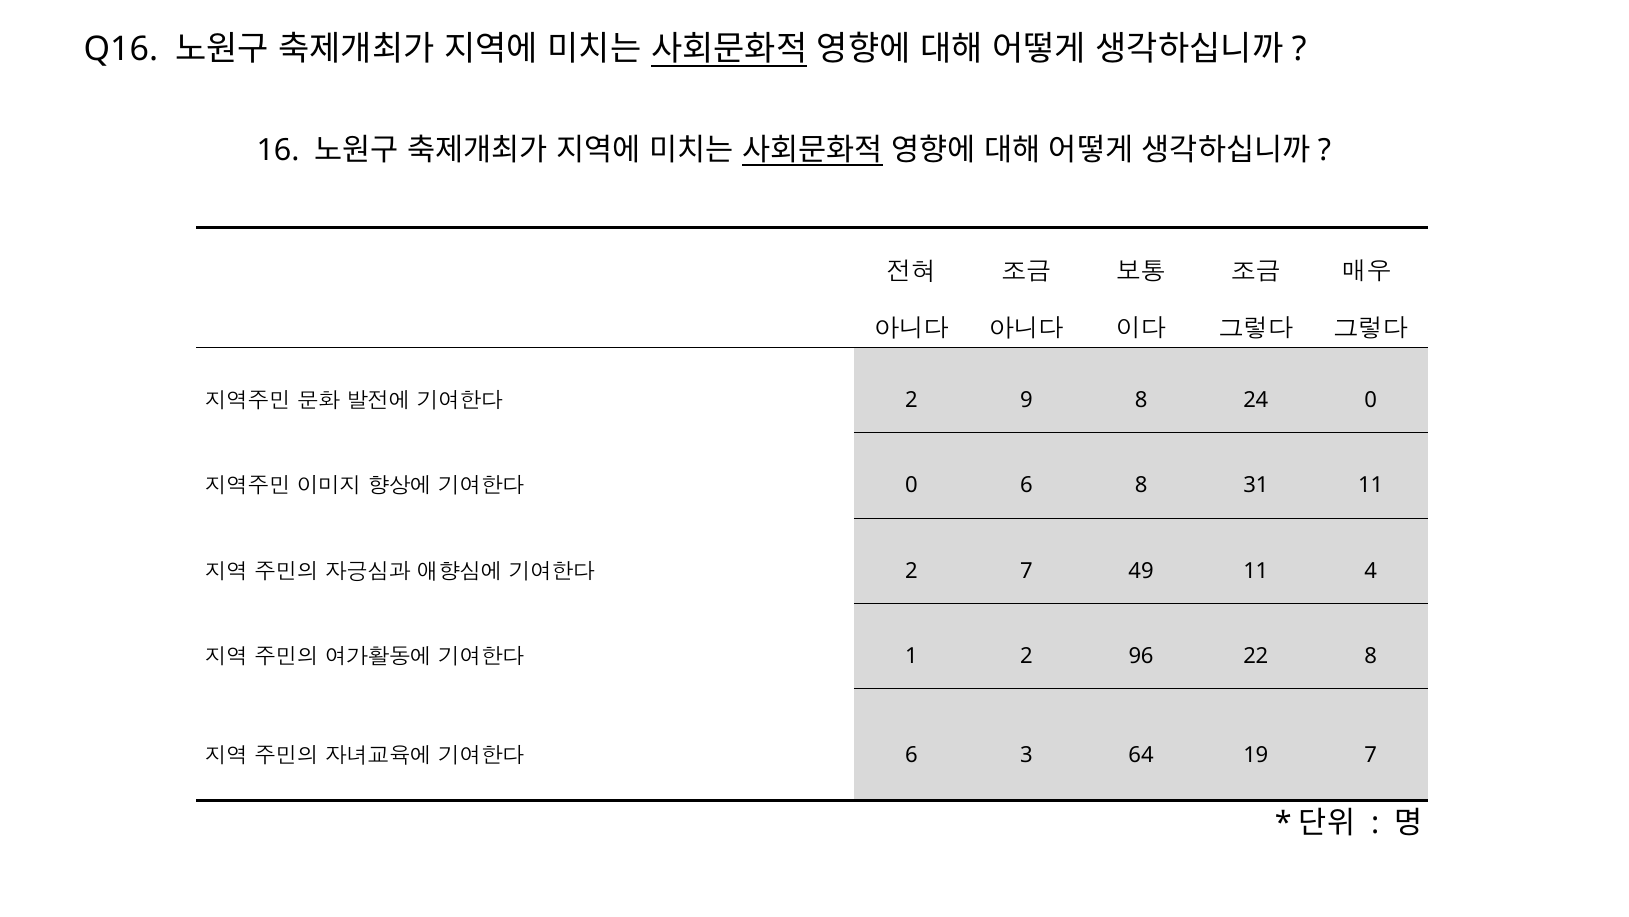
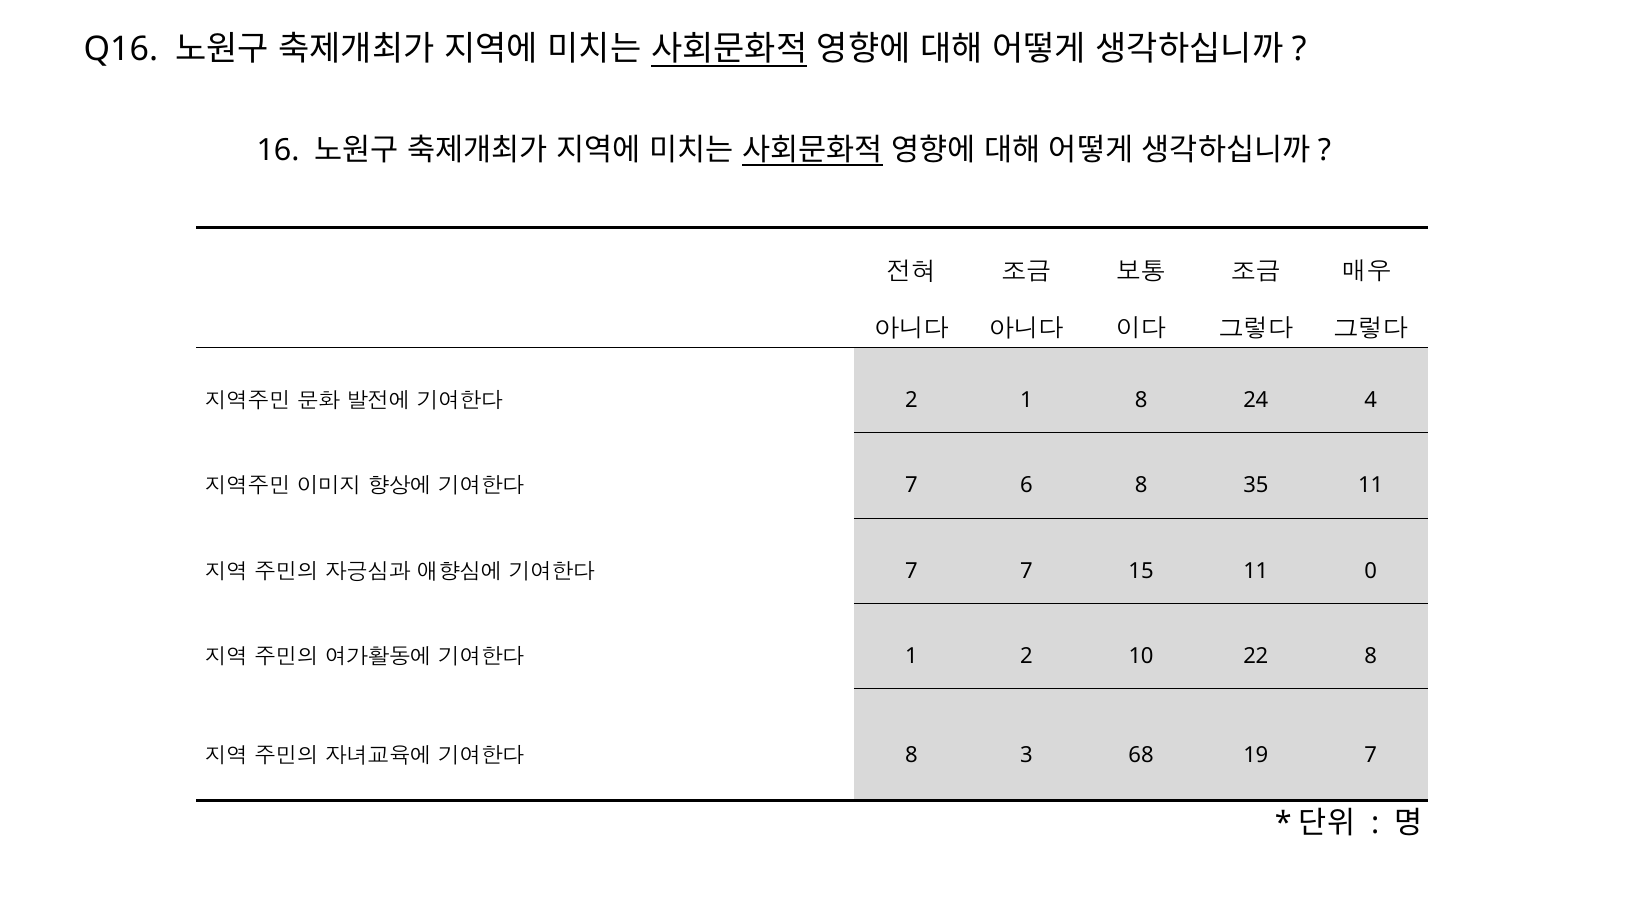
2 9: 9 -> 1 (1026, 400)
24 0: 0 -> 4 (1371, 400)
0: 0 -> 7 (912, 485)
31: 31 -> 35 (1256, 485)
2: 2 -> 7 (912, 570)
49: 49 -> 15 (1141, 570)
4: 4 -> 0 (1371, 570)
96: 96 -> 10 (1141, 656)
6: 6 -> 8 (912, 754)
64: 64 -> 68 (1141, 754)
